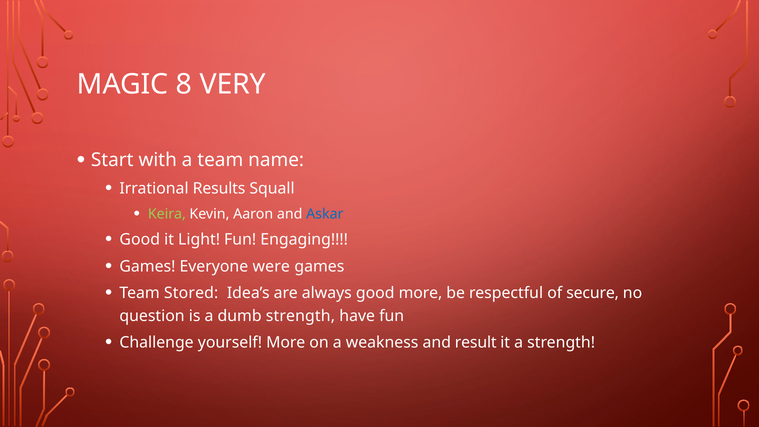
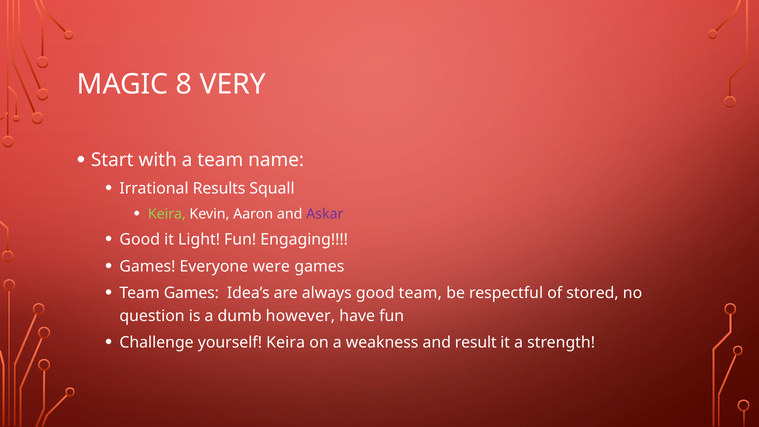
Askar colour: blue -> purple (325, 214)
Team Stored: Stored -> Games (191, 293)
good more: more -> team (420, 293)
secure: secure -> stored (593, 293)
dumb strength: strength -> however (300, 316)
yourself More: More -> Keira (286, 343)
